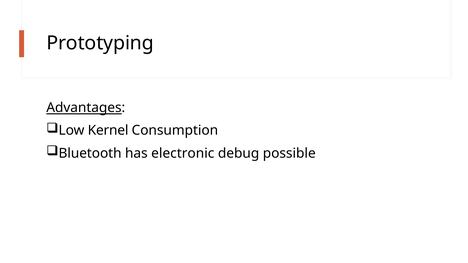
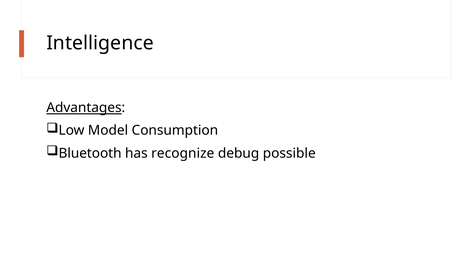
Prototyping: Prototyping -> Intelligence (100, 43)
Kernel: Kernel -> Model (108, 131)
electronic: electronic -> recognize (183, 153)
